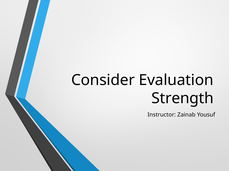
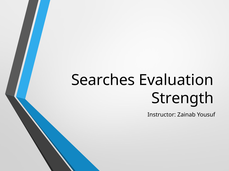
Consider: Consider -> Searches (103, 80)
